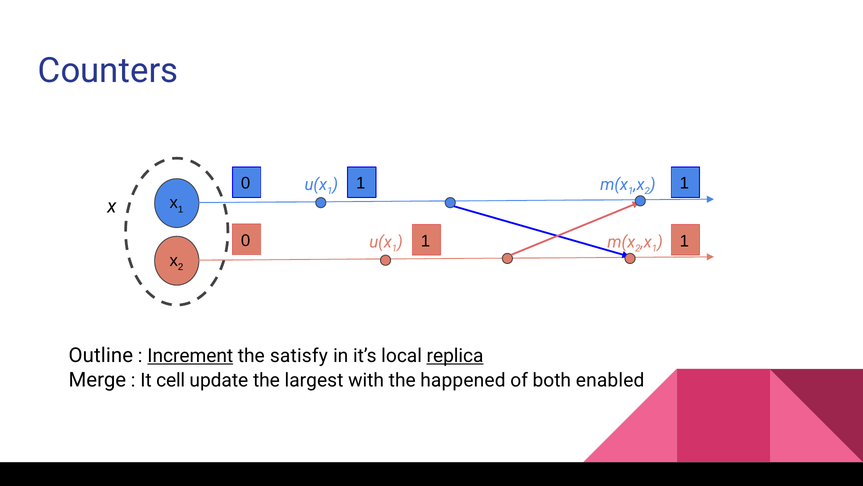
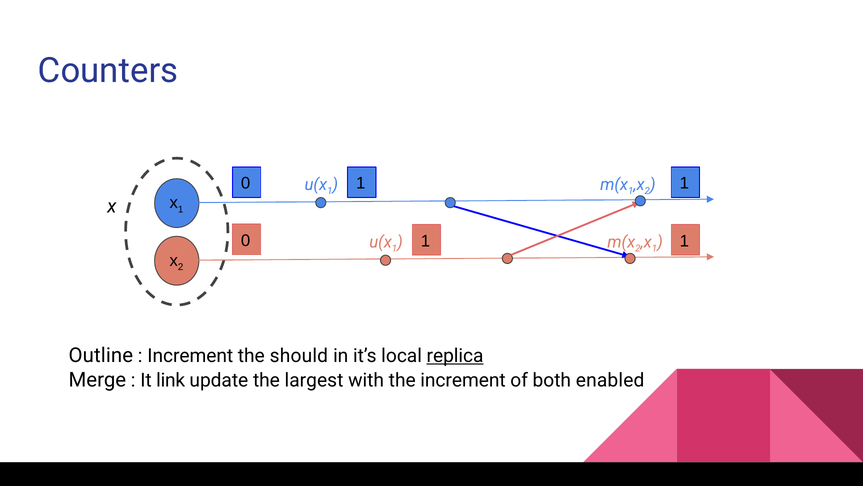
Increment underline: present -> none (190, 355)
satisfy: satisfy -> should (299, 355)
cell: cell -> link (171, 380)
the happened: happened -> increment (463, 380)
